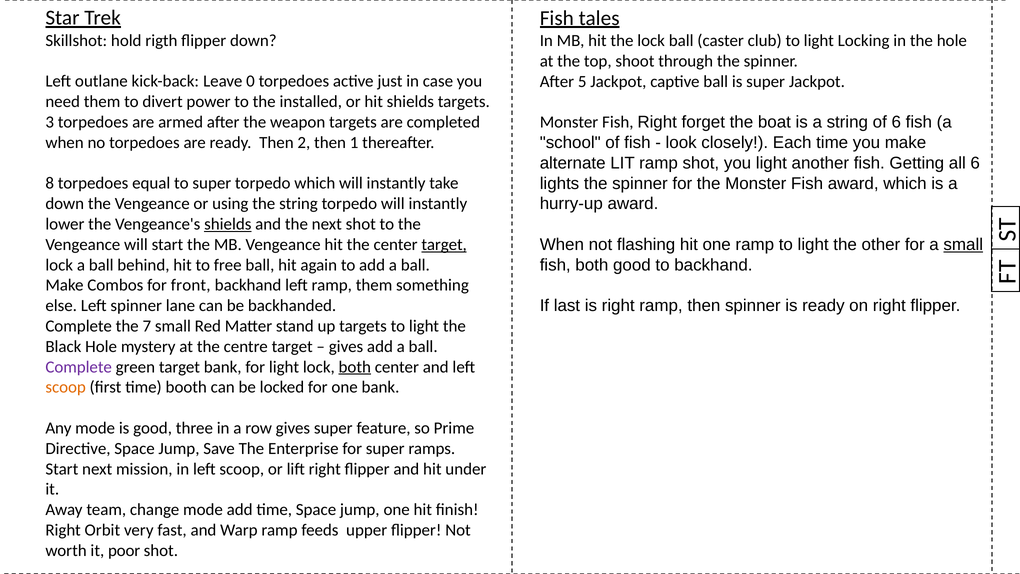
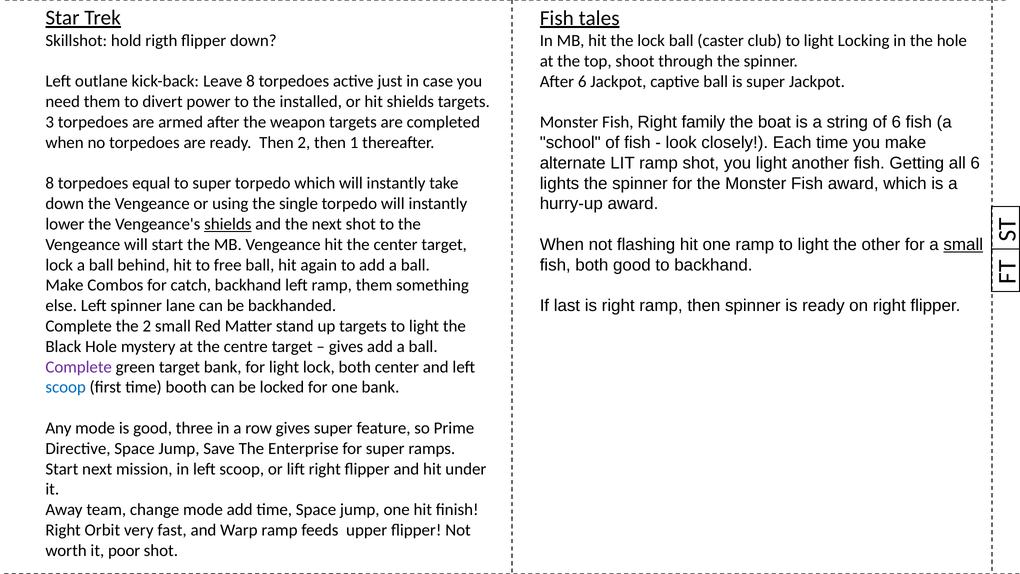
Leave 0: 0 -> 8 (250, 81)
After 5: 5 -> 6 (582, 81)
forget: forget -> family (703, 122)
the string: string -> single (299, 204)
target underline: present -> none (444, 244)
front: front -> catch (191, 285)
the 7: 7 -> 2 (147, 326)
both underline: present -> none (355, 367)
scoop colour: orange -> blue (66, 387)
